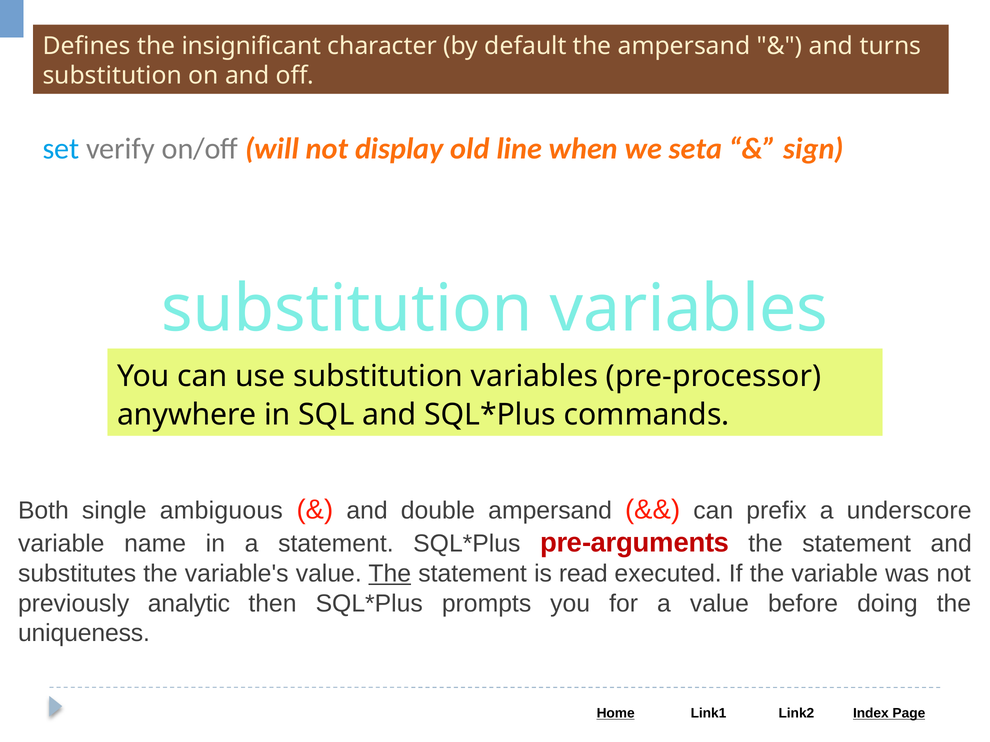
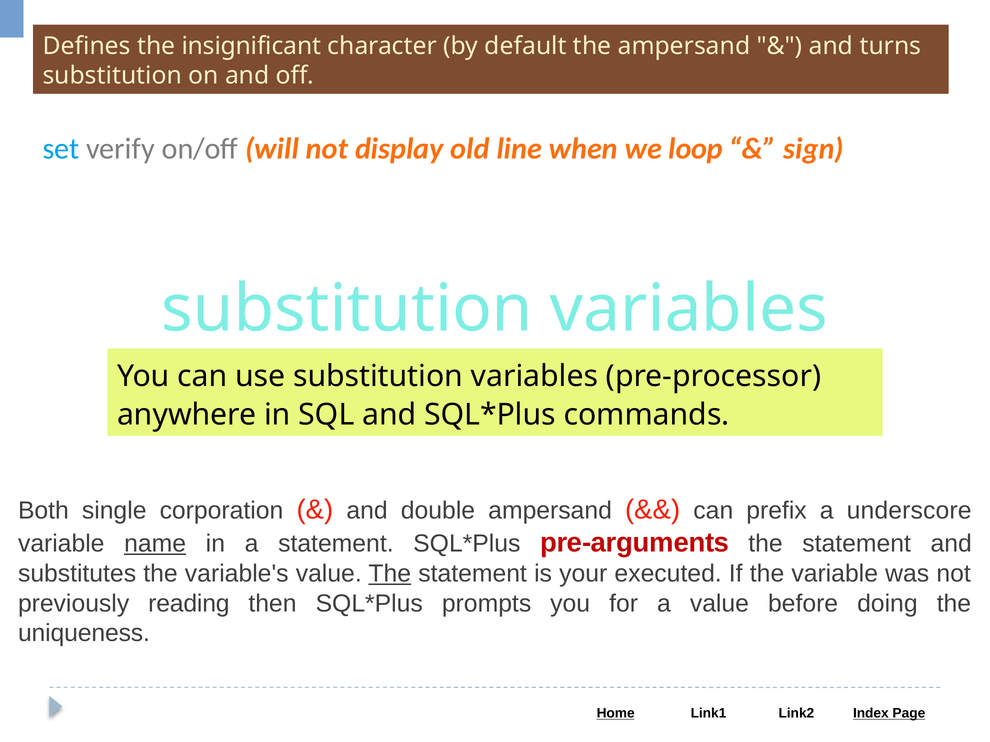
seta: seta -> loop (696, 149)
ambiguous: ambiguous -> corporation (221, 511)
name underline: none -> present (155, 544)
read: read -> your (583, 574)
analytic: analytic -> reading (189, 604)
